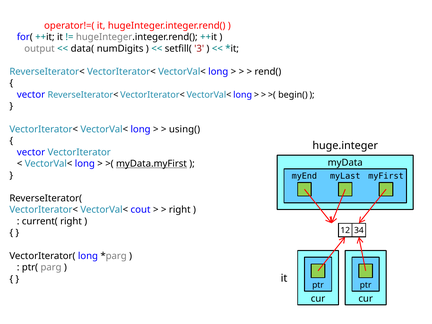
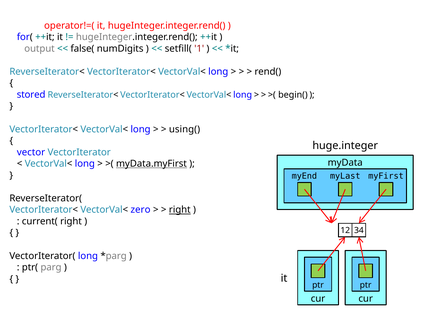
data(: data( -> false( (82, 49)
3: 3 -> 1 (199, 49)
vector: vector -> stored (31, 95)
cout: cout -> zero (141, 210)
right underline: none -> present (180, 210)
